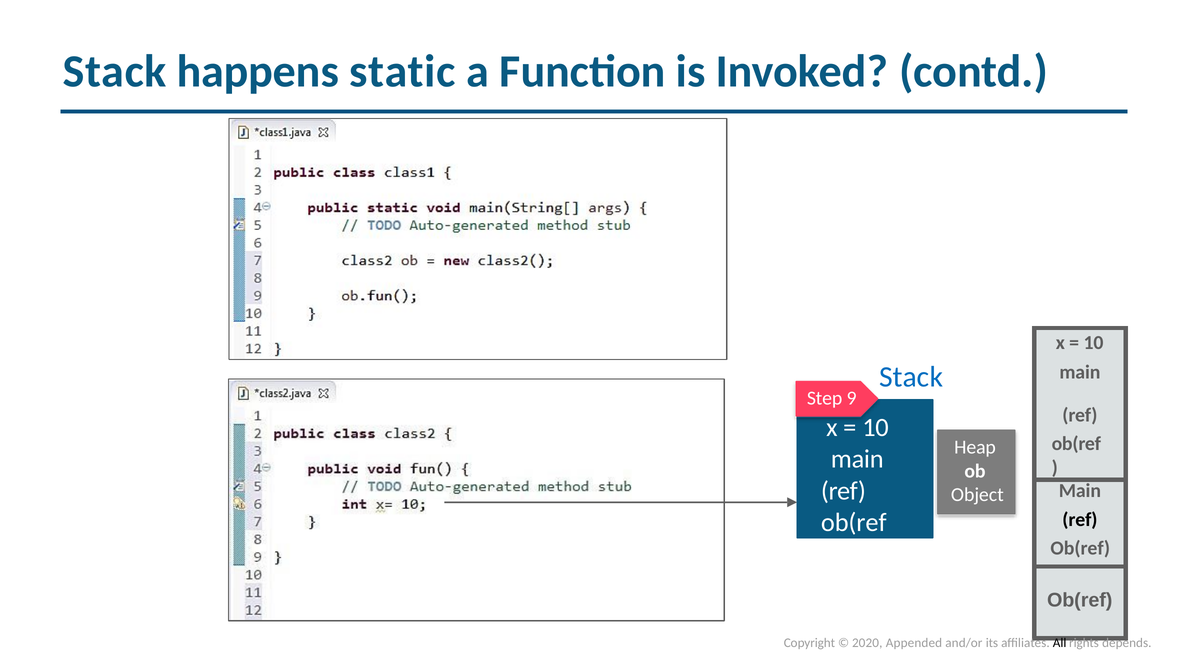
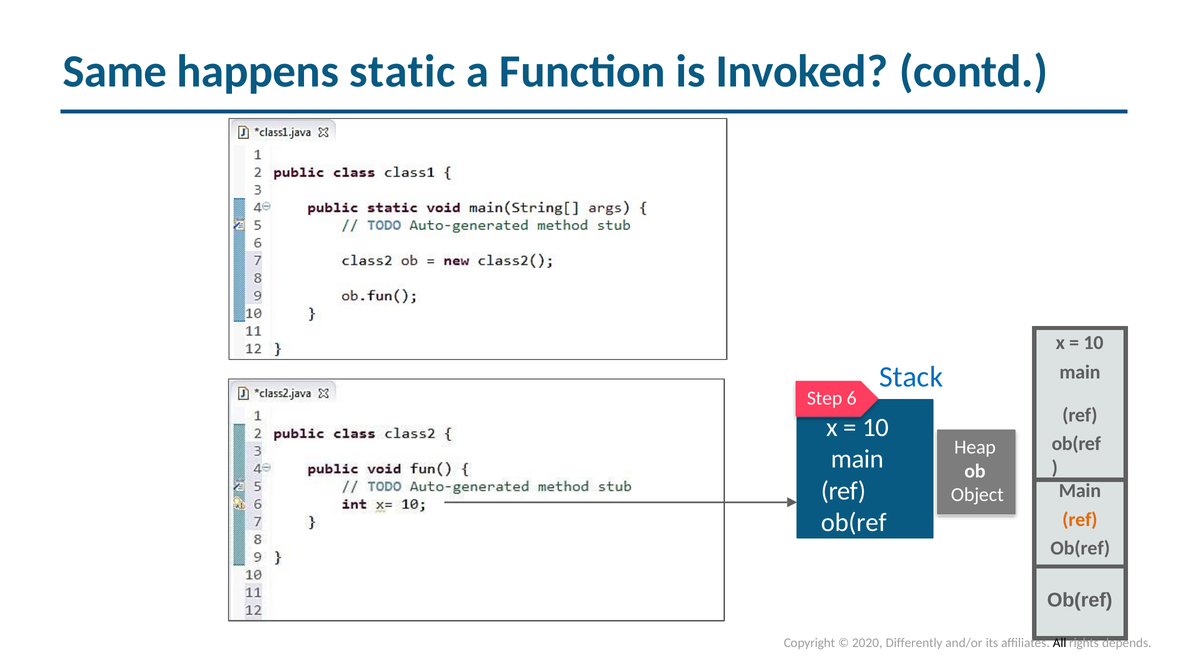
Stack: Stack -> Same (115, 72)
9: 9 -> 6 (852, 398)
ref colour: black -> orange (1080, 520)
Appended: Appended -> Differently (914, 643)
